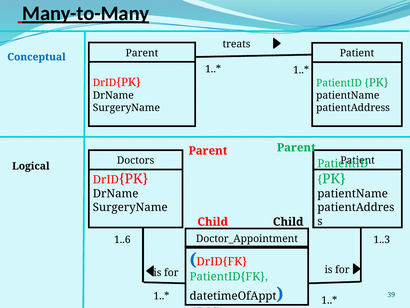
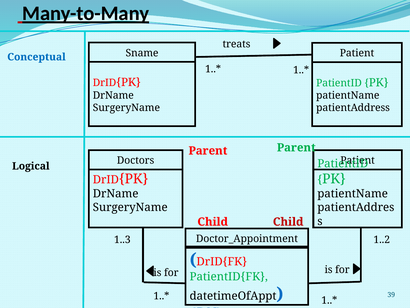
Parent: Parent -> Sname (142, 53)
Child colour: black -> red (288, 222)
1..6: 1..6 -> 1..3 (122, 239)
1..3: 1..3 -> 1..2 (382, 239)
